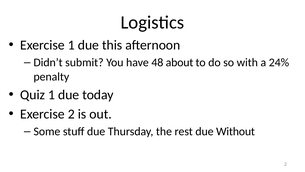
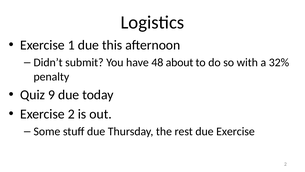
24%: 24% -> 32% (279, 62)
Quiz 1: 1 -> 9 (52, 95)
due Without: Without -> Exercise (235, 131)
